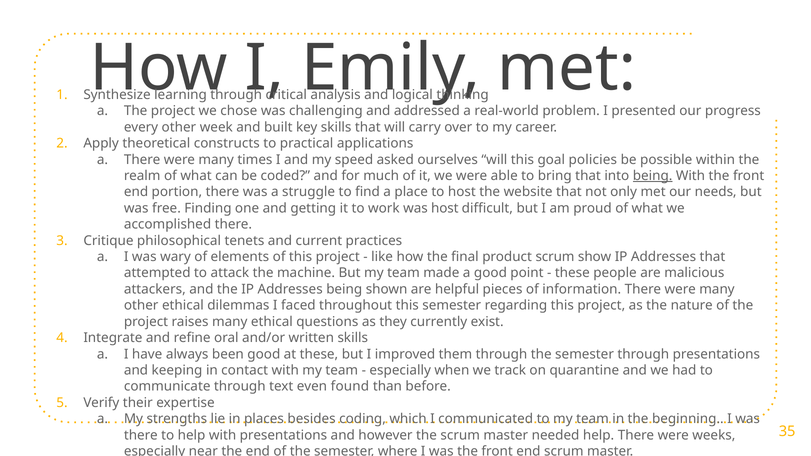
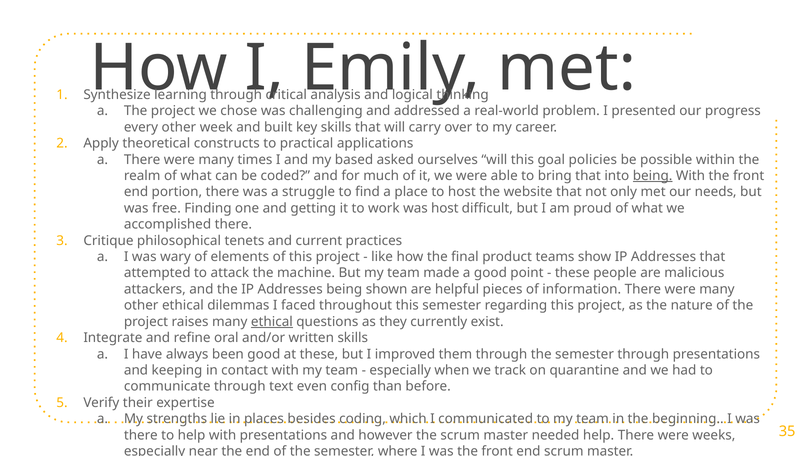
speed: speed -> based (354, 160)
product scrum: scrum -> teams (555, 257)
ethical underline: none -> present (272, 322)
found: found -> config (350, 387)
